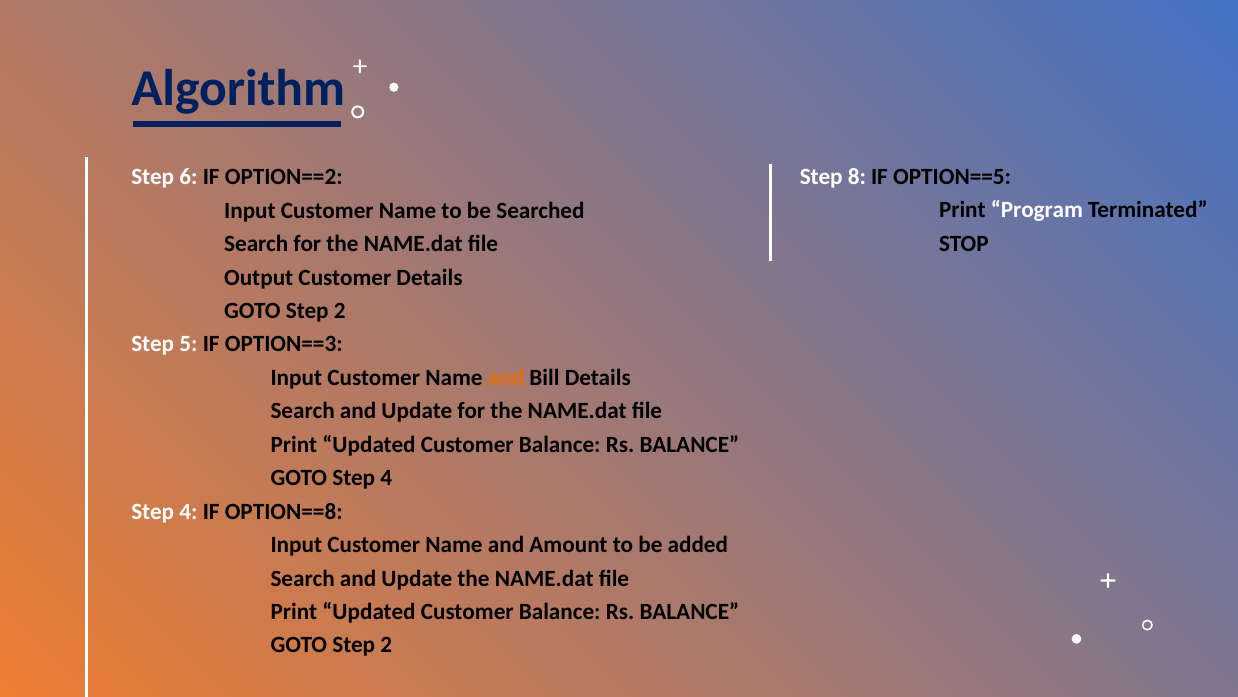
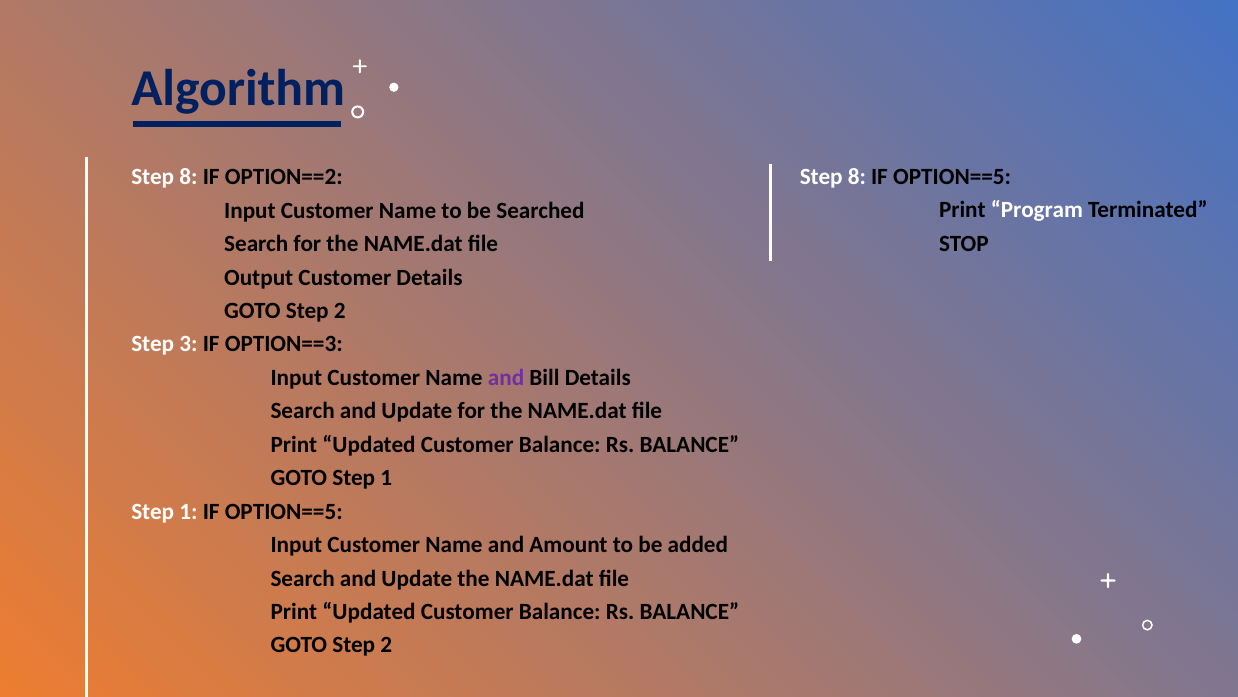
6: 6 -> 8 (188, 177)
5: 5 -> 3 (188, 344)
and colour: orange -> purple (506, 377)
GOTO Step 4: 4 -> 1 (386, 478)
4: 4 -> 1 (188, 511)
OPTION==8: OPTION==8 -> OPTION==5 (284, 511)
